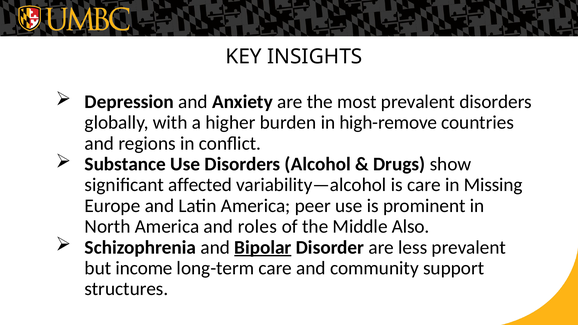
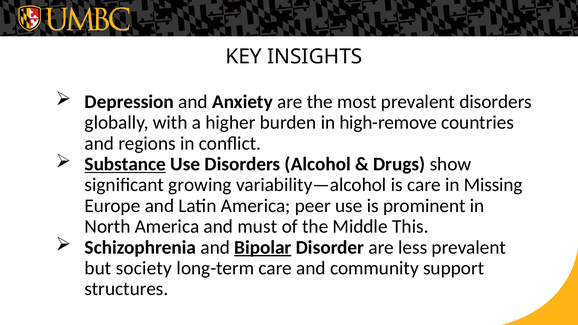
Substance underline: none -> present (125, 164)
affected: affected -> growing (200, 185)
roles: roles -> must (257, 227)
Also: Also -> This (410, 227)
income: income -> society (144, 268)
